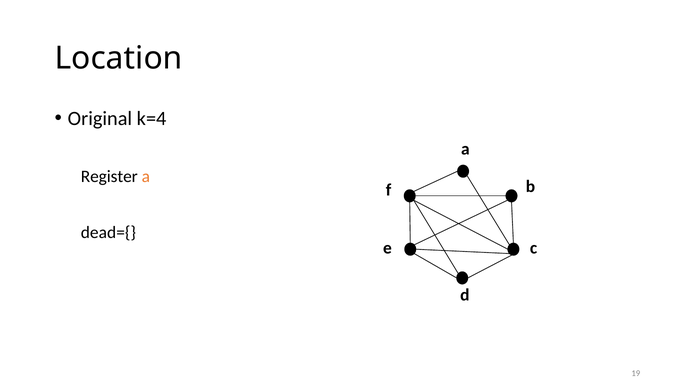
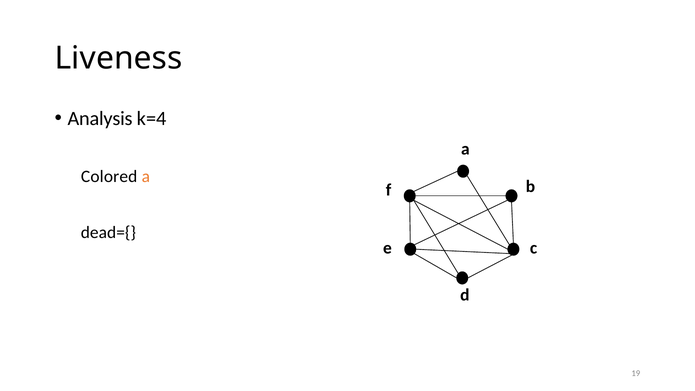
Location: Location -> Liveness (119, 58)
Original: Original -> Analysis (100, 118)
Register: Register -> Colored (109, 176)
